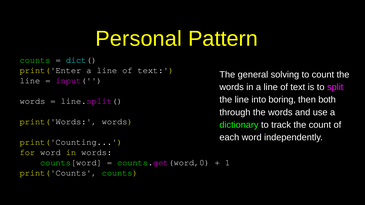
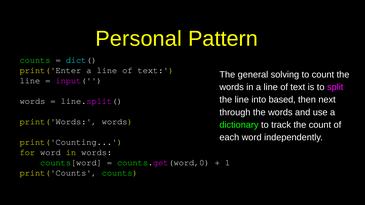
boring: boring -> based (282, 100)
both: both -> next (327, 100)
